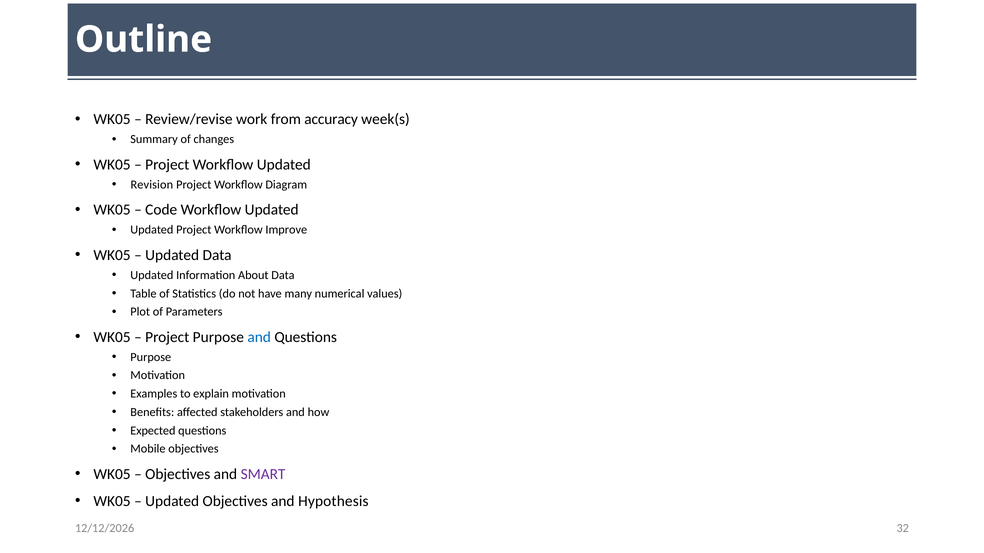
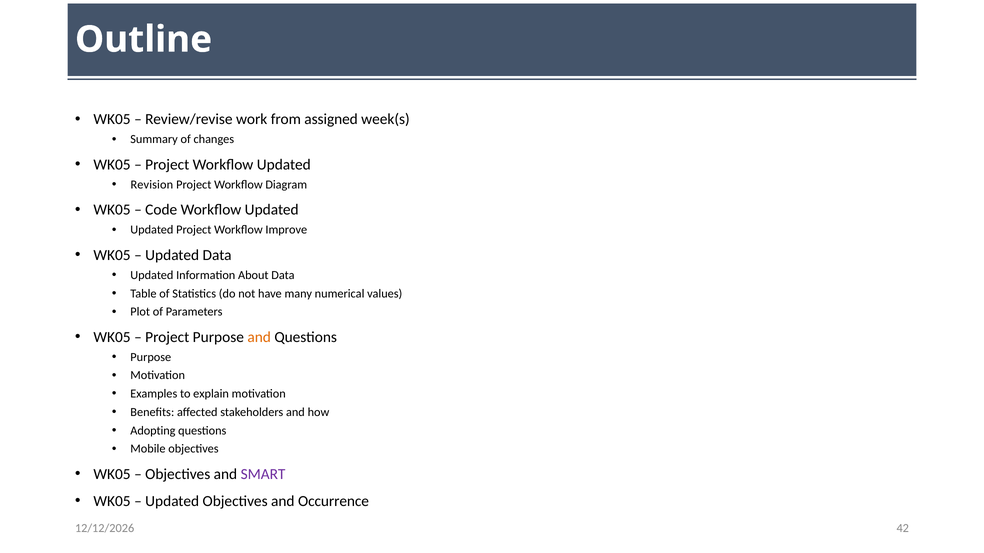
accuracy: accuracy -> assigned (331, 119)
and colour: blue -> orange (259, 337)
Expected: Expected -> Adopting (153, 431)
Hypothesis: Hypothesis -> Occurrence (334, 501)
32: 32 -> 42 (903, 528)
